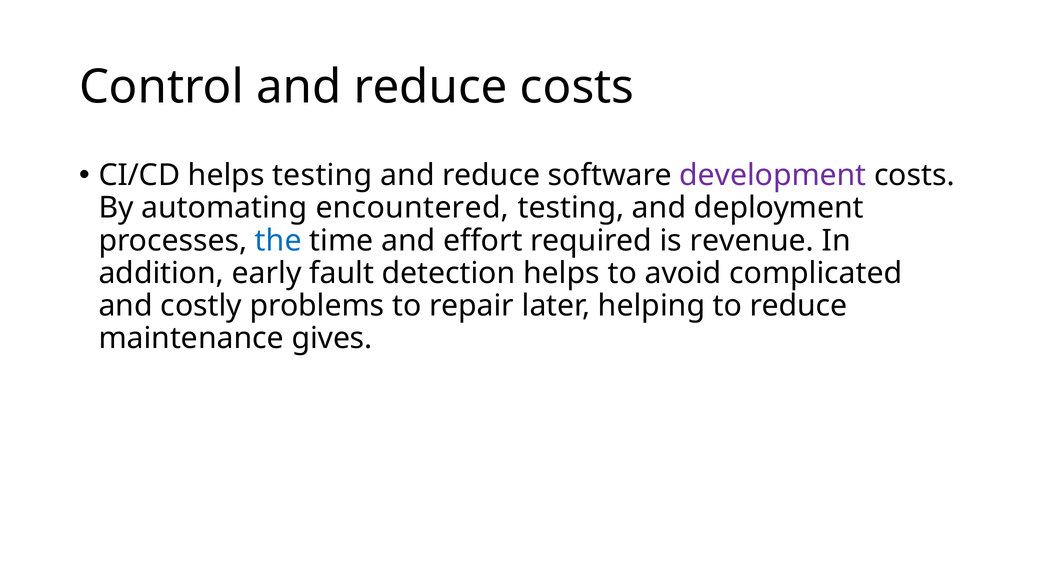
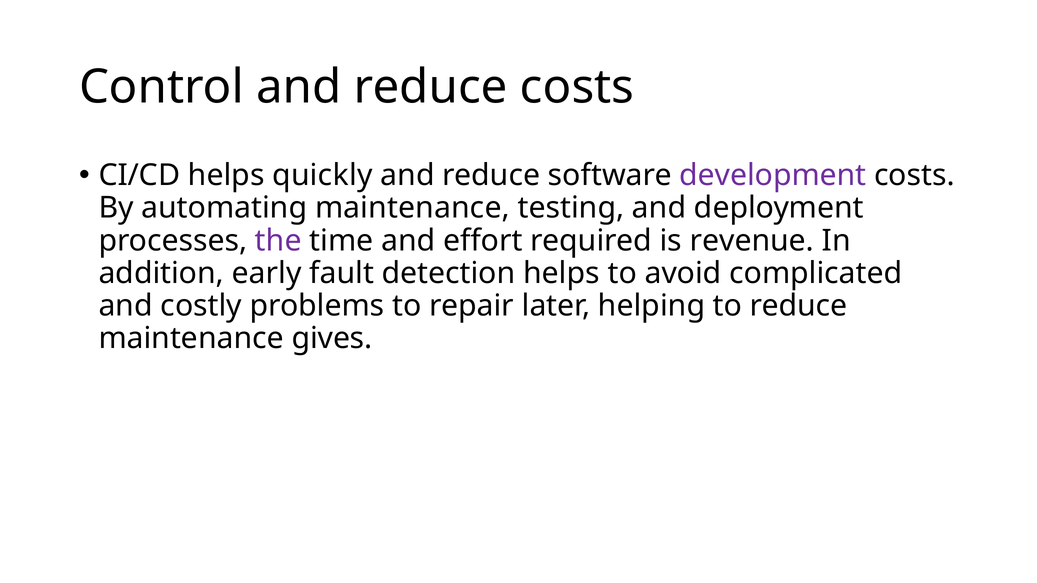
helps testing: testing -> quickly (322, 175)
automating encountered: encountered -> maintenance (412, 208)
the colour: blue -> purple (278, 241)
